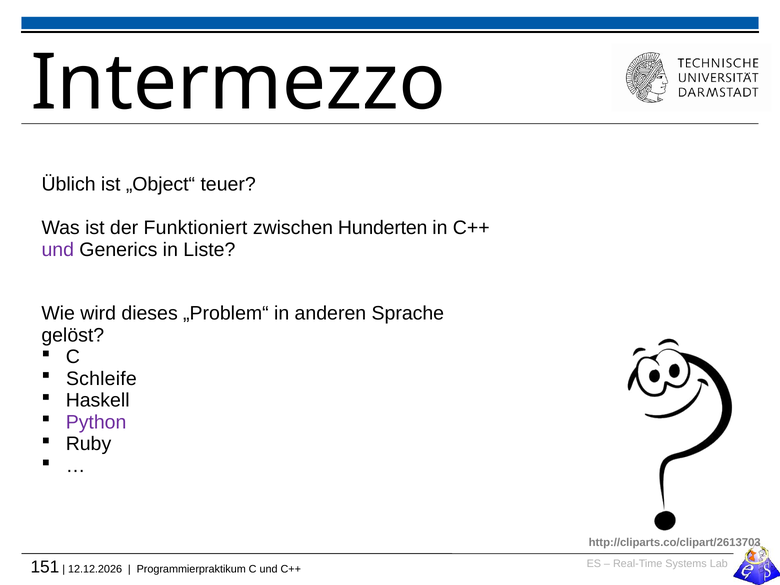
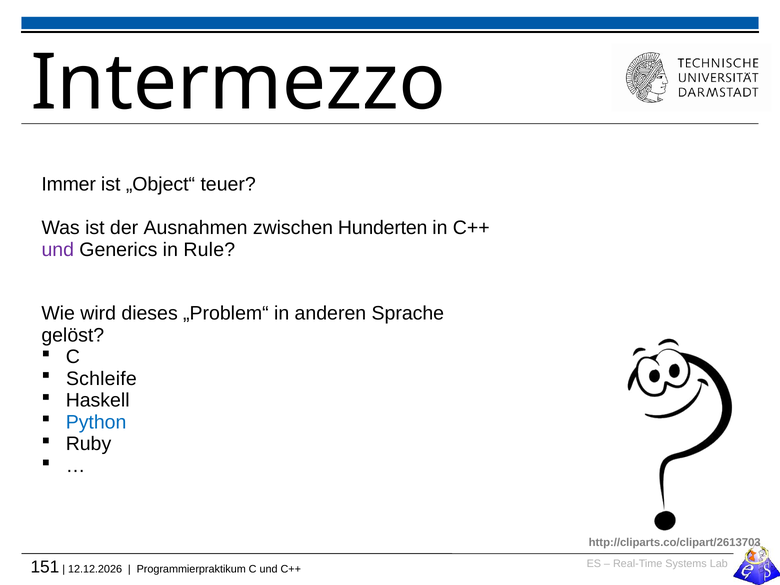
Üblich: Üblich -> Immer (69, 184)
Funktioniert: Funktioniert -> Ausnahmen (196, 228)
Liste: Liste -> Rule (209, 250)
Python colour: purple -> blue (96, 422)
